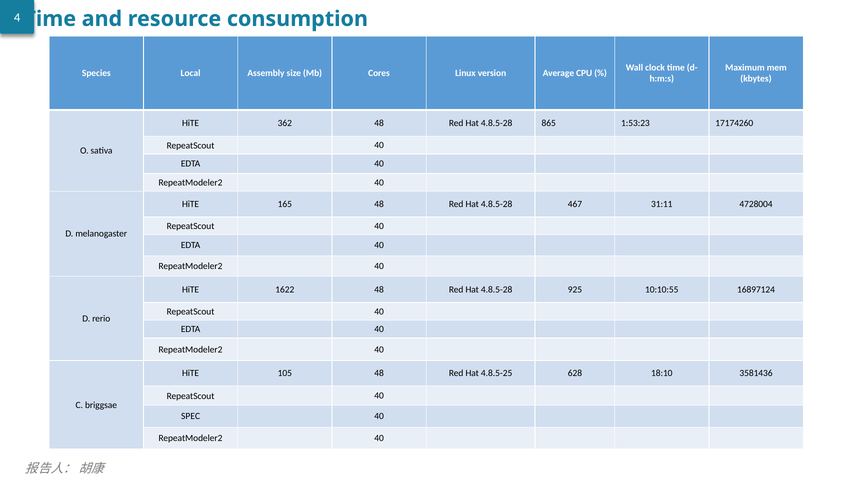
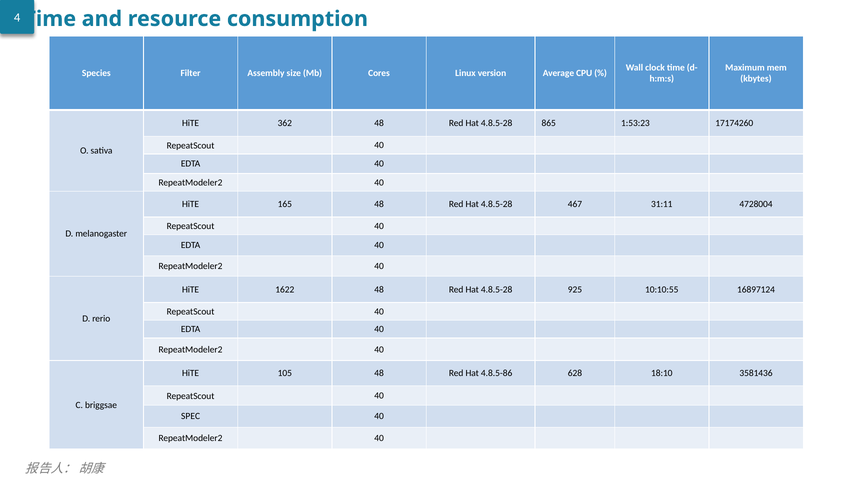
Local: Local -> Filter (191, 73)
4.8.5-25: 4.8.5-25 -> 4.8.5-86 (497, 374)
